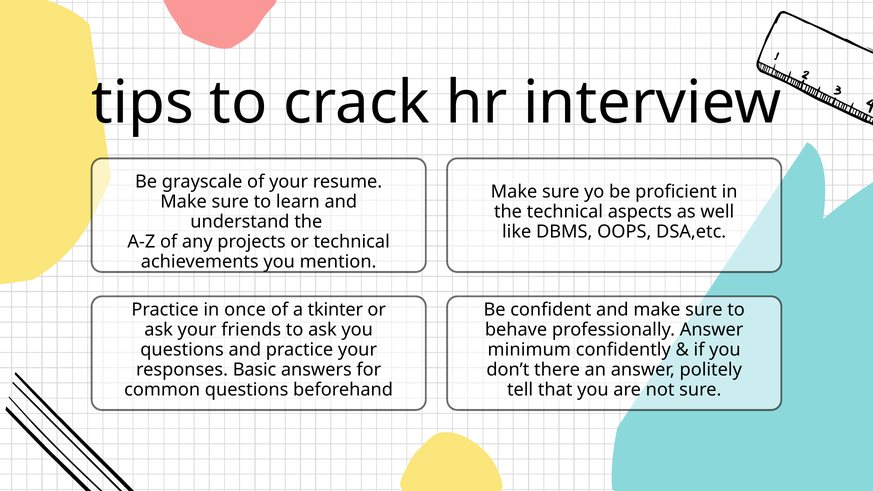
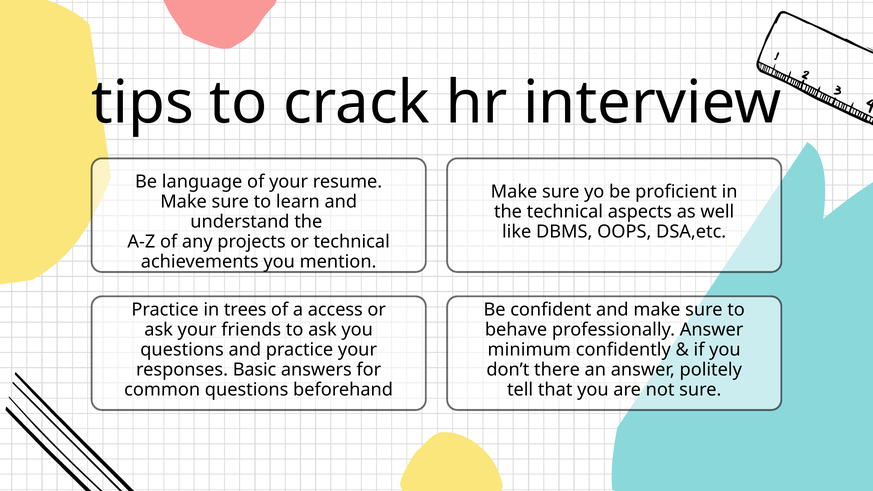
grayscale: grayscale -> language (202, 182)
once: once -> trees (245, 310)
tkinter: tkinter -> access (335, 310)
